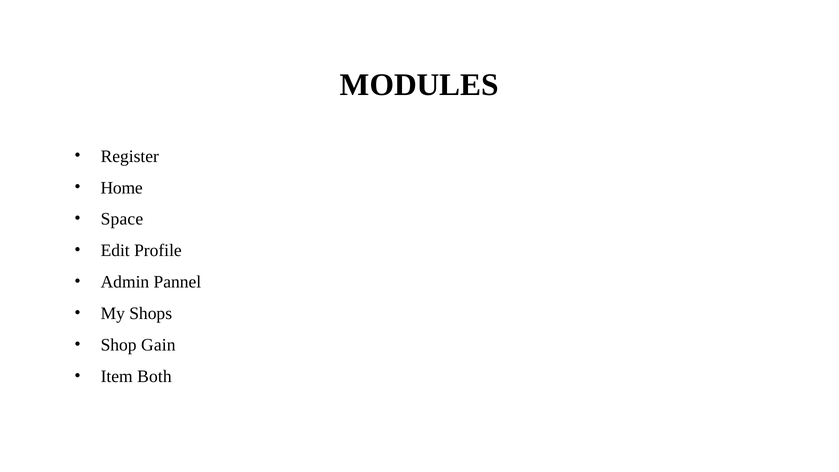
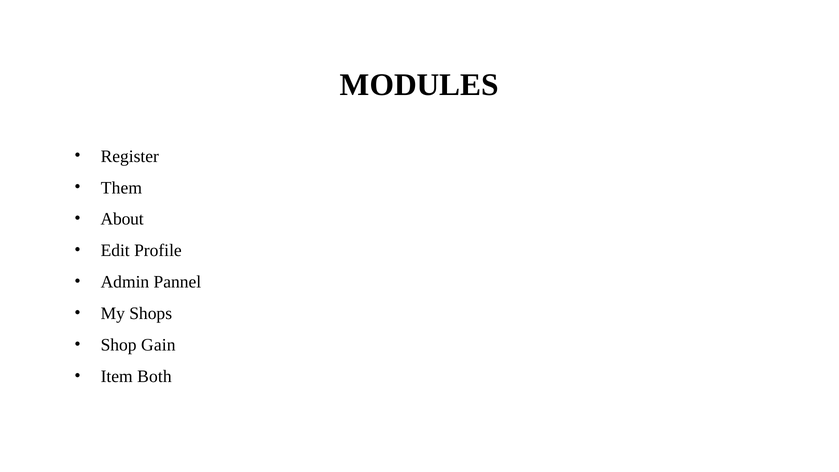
Home: Home -> Them (121, 188)
Space: Space -> About (122, 219)
